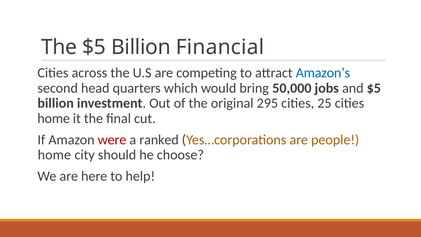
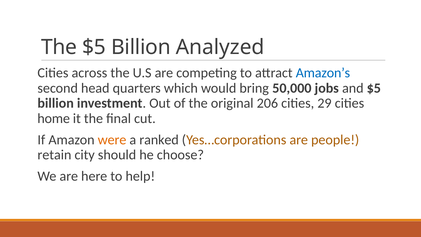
Financial: Financial -> Analyzed (220, 47)
295: 295 -> 206 (267, 103)
25: 25 -> 29 (324, 103)
were colour: red -> orange (112, 140)
home: home -> retain (54, 155)
